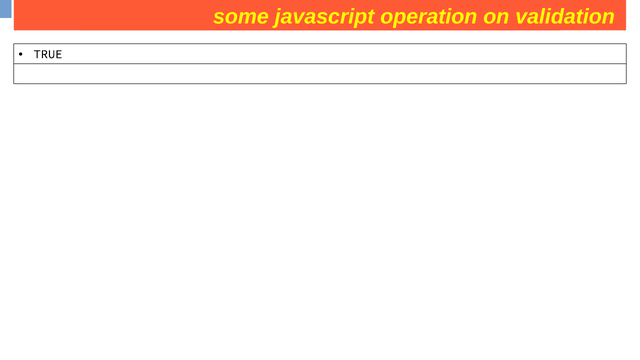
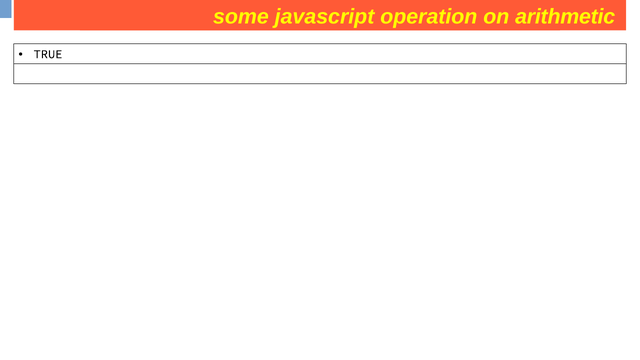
validation: validation -> arithmetic (565, 17)
